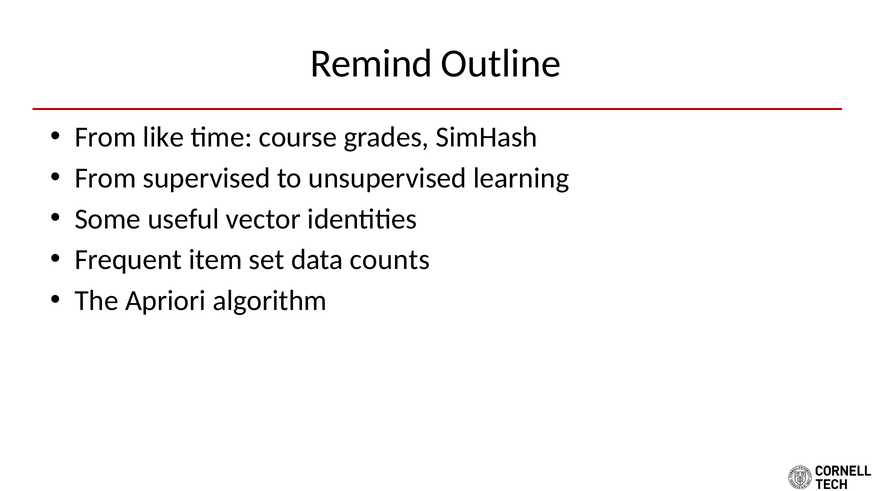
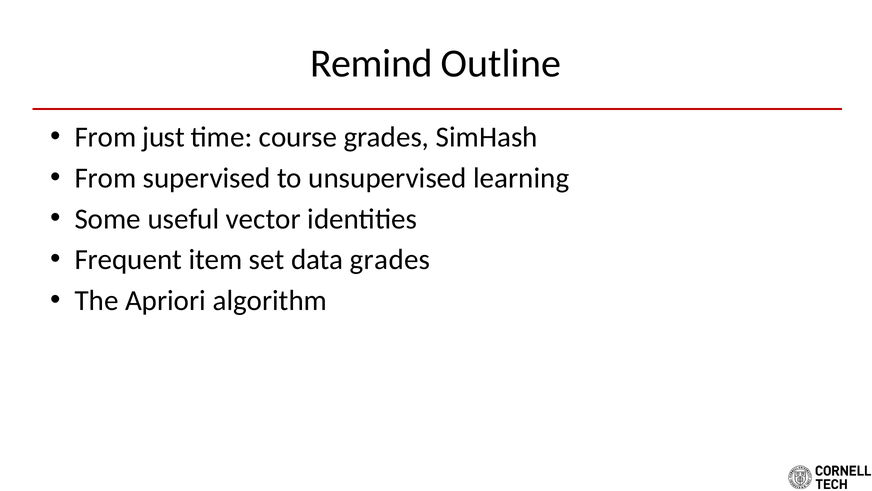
like: like -> just (164, 137)
data counts: counts -> grades (390, 259)
